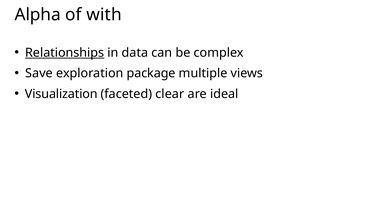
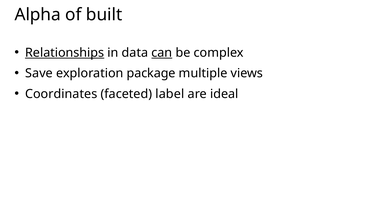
with: with -> built (104, 15)
can underline: none -> present (162, 53)
Visualization: Visualization -> Coordinates (61, 94)
clear: clear -> label (170, 94)
